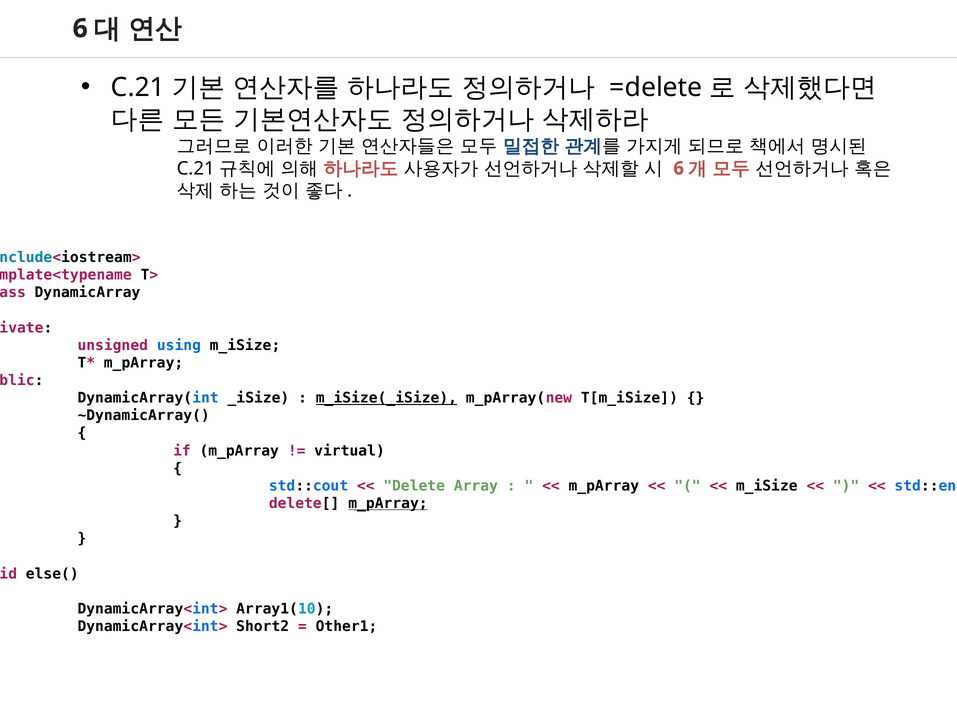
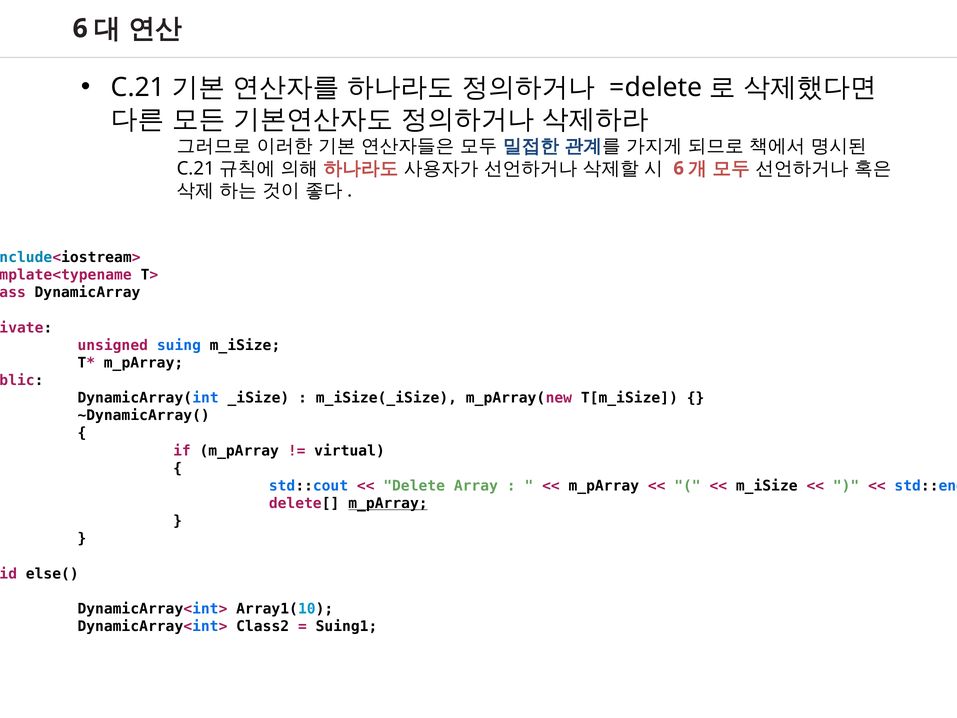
using: using -> suing (179, 345)
m_iSize(_iSize underline: present -> none (386, 398)
Short2: Short2 -> Class2 (263, 626)
Other1: Other1 -> Suing1 (346, 626)
